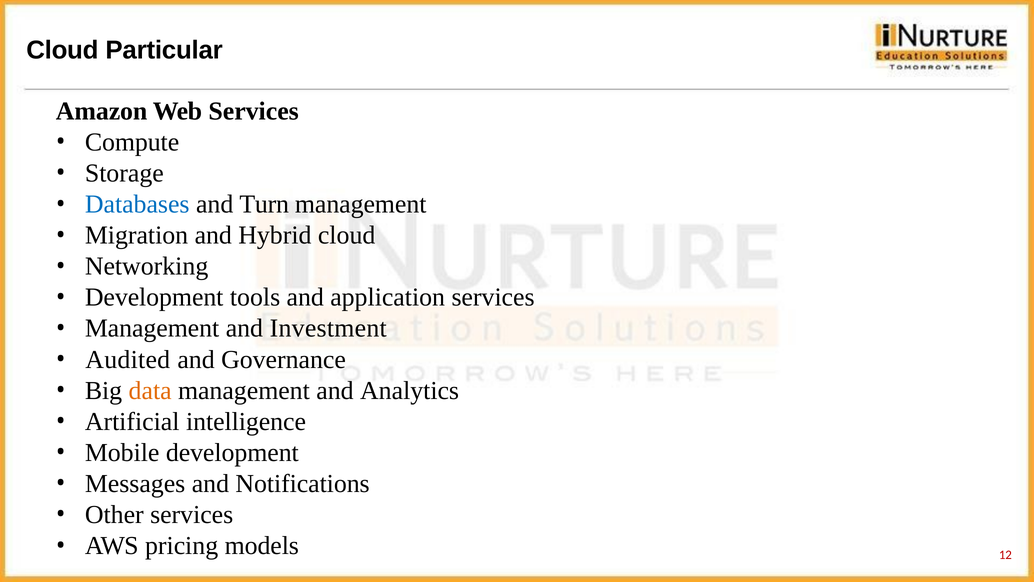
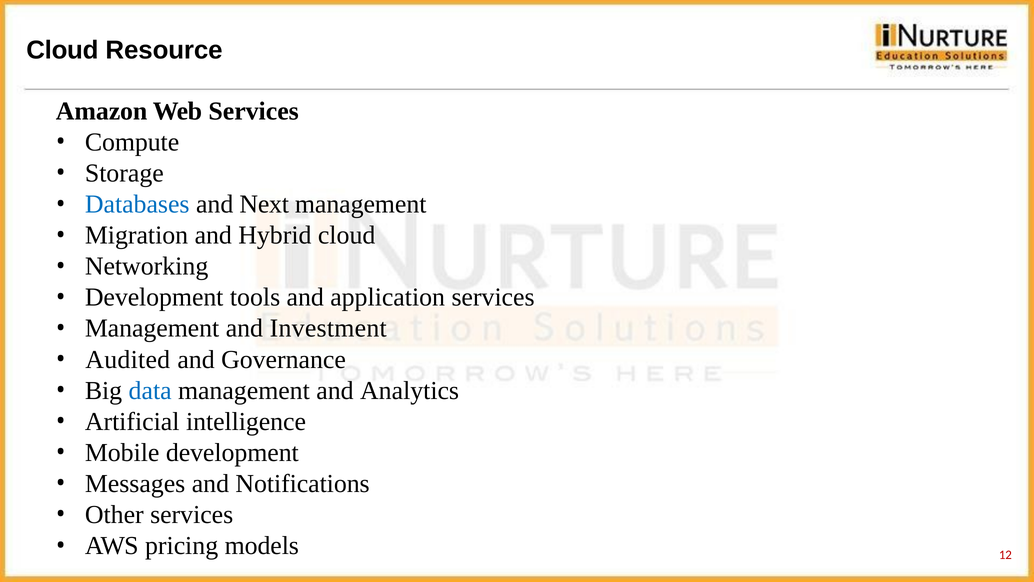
Particular: Particular -> Resource (164, 50)
Turn: Turn -> Next (264, 204)
data colour: orange -> blue (150, 390)
